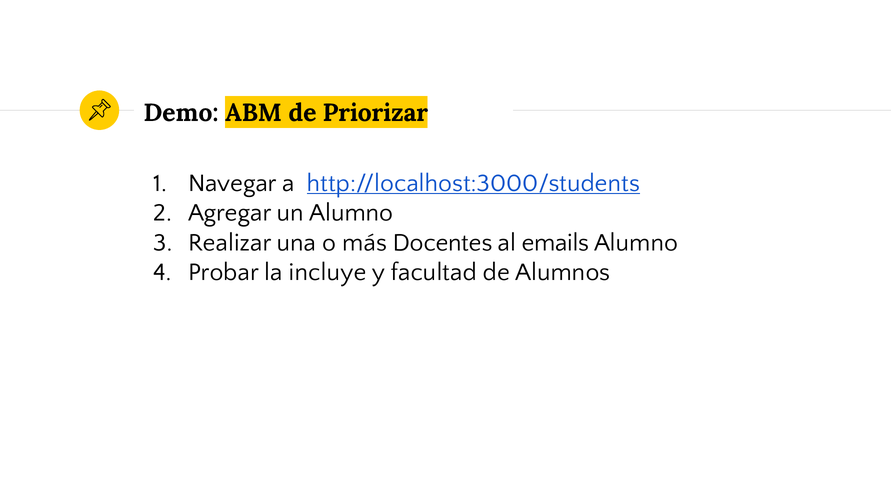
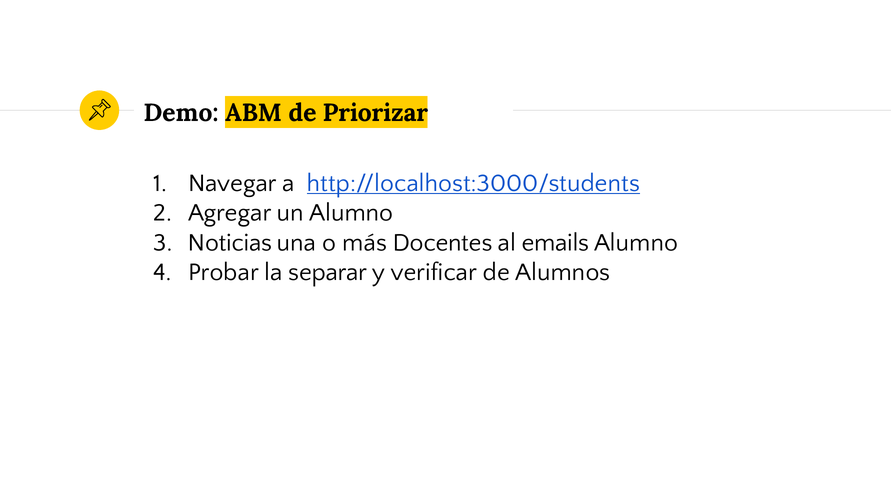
Realizar: Realizar -> Noticias (230, 242)
incluye: incluye -> separar (328, 272)
facultad: facultad -> verificar (434, 272)
